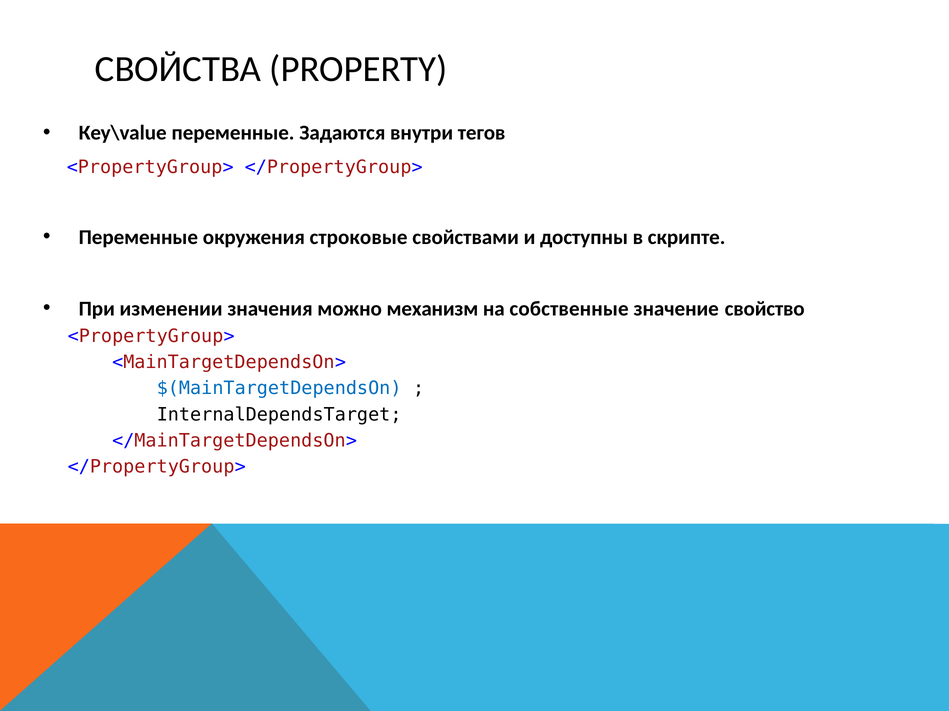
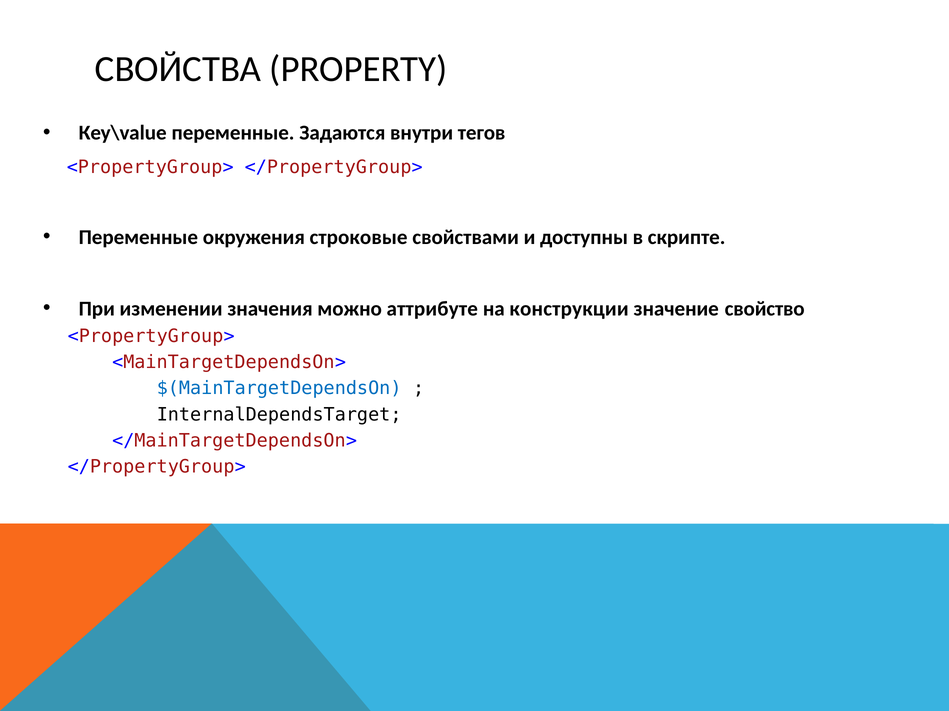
механизм: механизм -> аттрибуте (432, 309)
собственные: собственные -> конструкции (569, 309)
